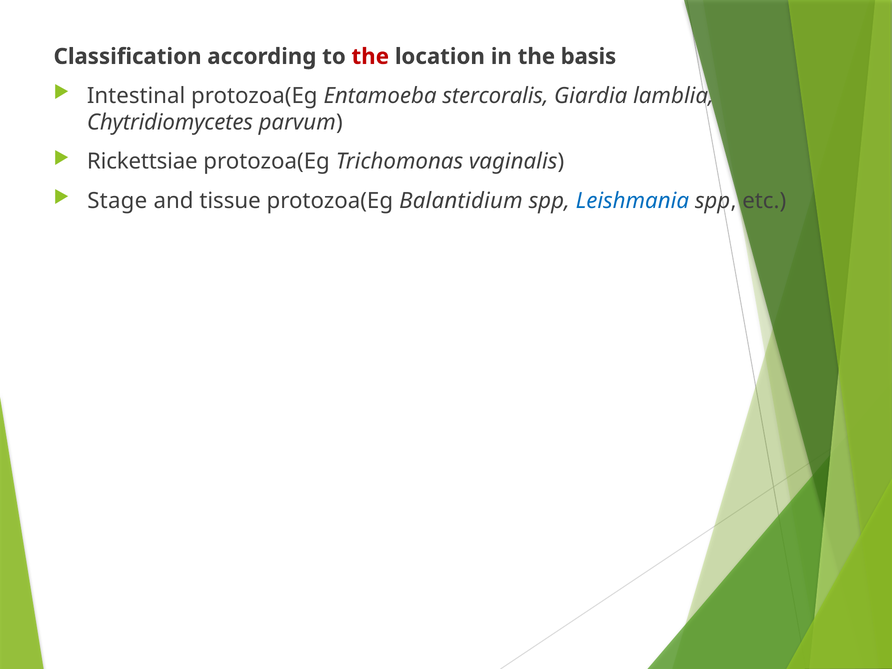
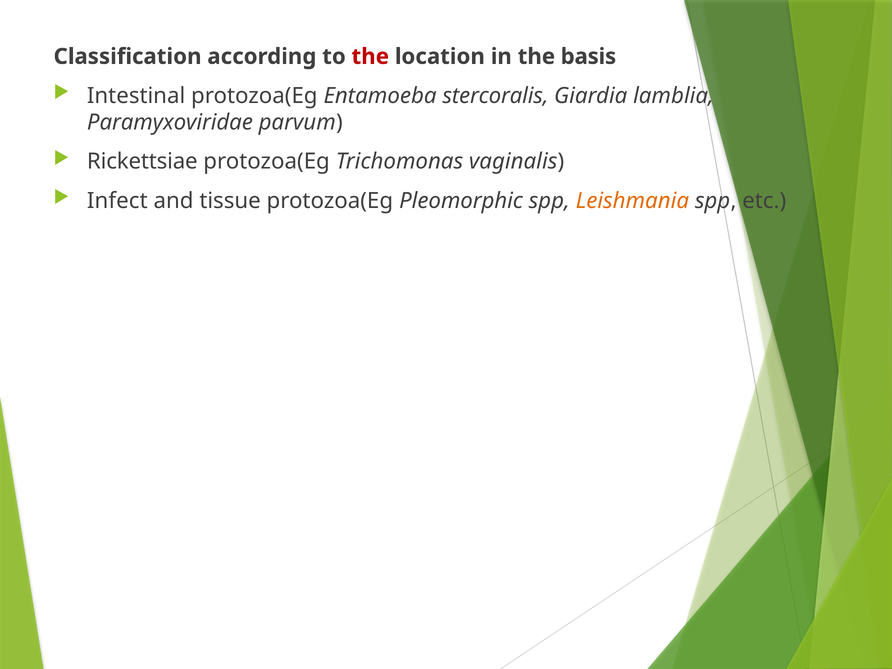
Chytridiomycetes: Chytridiomycetes -> Paramyxoviridae (170, 122)
Stage: Stage -> Infect (117, 201)
Balantidium: Balantidium -> Pleomorphic (461, 201)
Leishmania colour: blue -> orange (632, 201)
